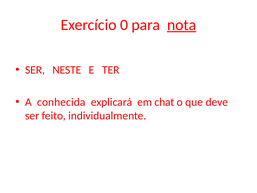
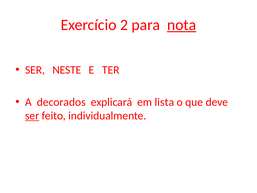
0: 0 -> 2 (124, 25)
conhecida: conhecida -> decorados (61, 102)
chat: chat -> lista (164, 102)
ser underline: none -> present (32, 116)
